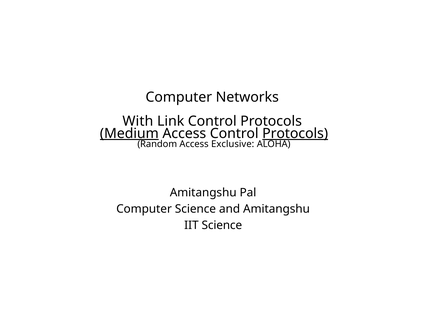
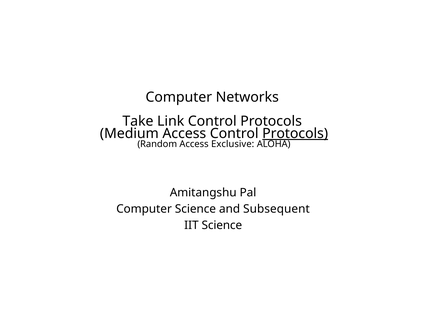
With: With -> Take (138, 121)
Medium underline: present -> none (129, 133)
and Amitangshu: Amitangshu -> Subsequent (276, 209)
